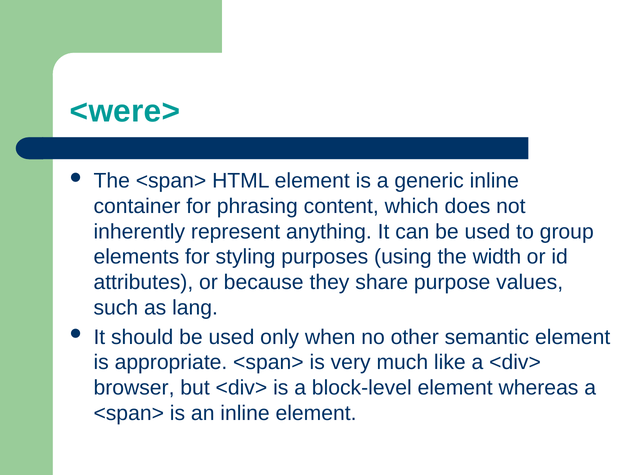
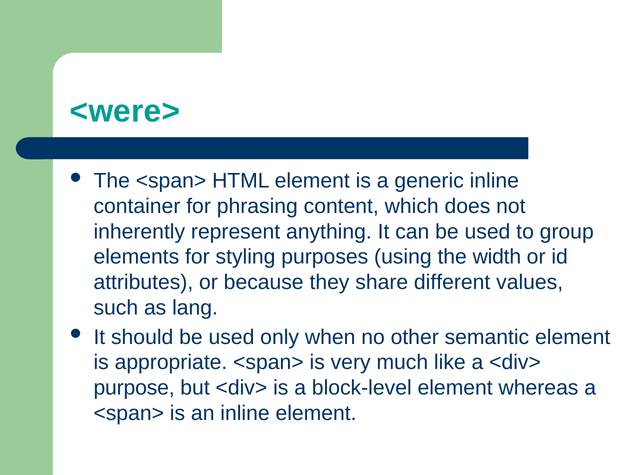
purpose: purpose -> different (452, 283)
browser: browser -> purpose (134, 388)
